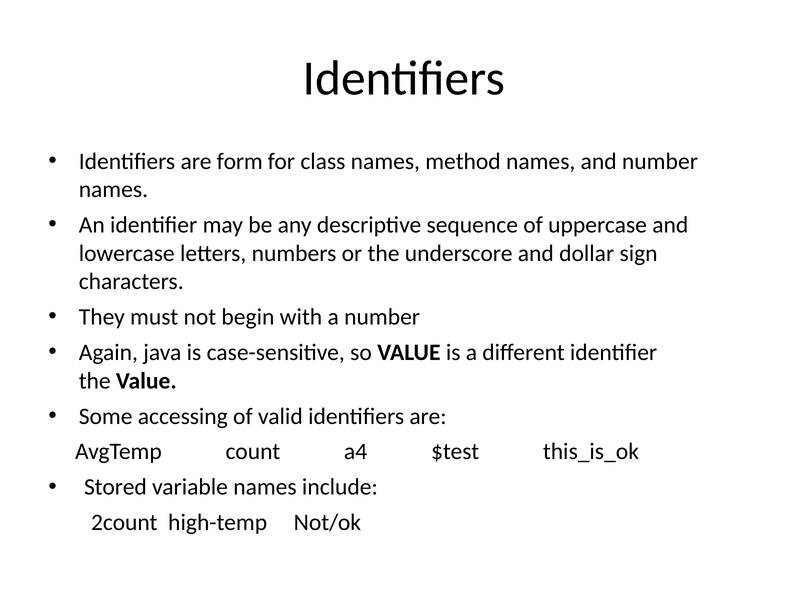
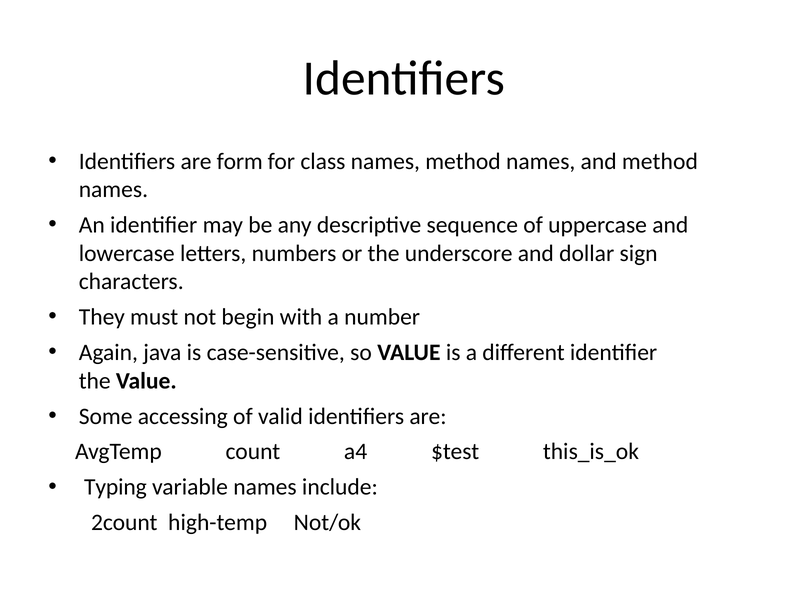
and number: number -> method (660, 161)
Stored: Stored -> Typing (115, 487)
